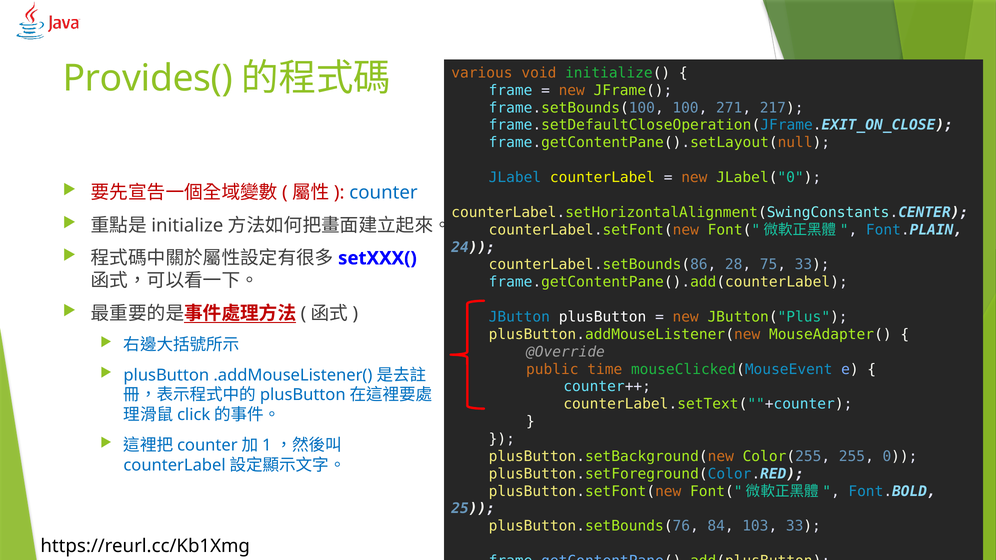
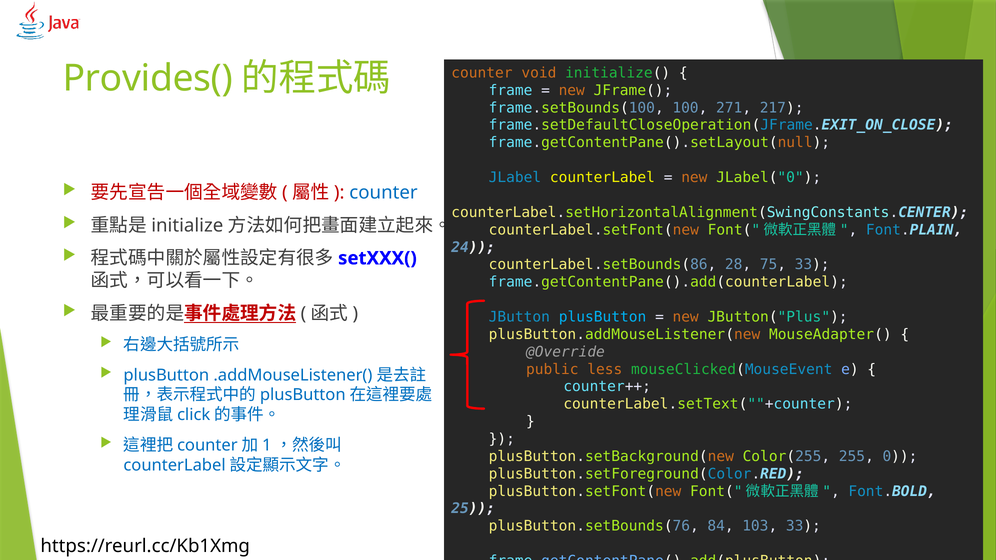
various: various -> counter (482, 73)
plusButton colour: white -> light blue (603, 317)
time: time -> less (605, 369)
